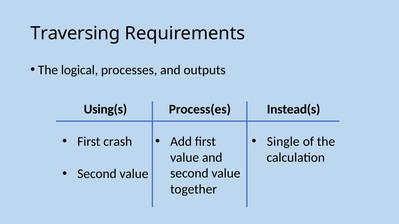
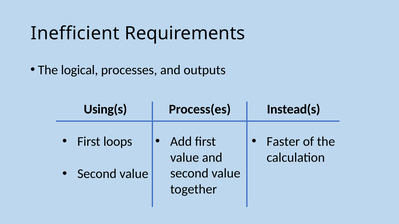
Traversing: Traversing -> Inefficient (75, 34)
Single: Single -> Faster (283, 142)
crash: crash -> loops (118, 142)
